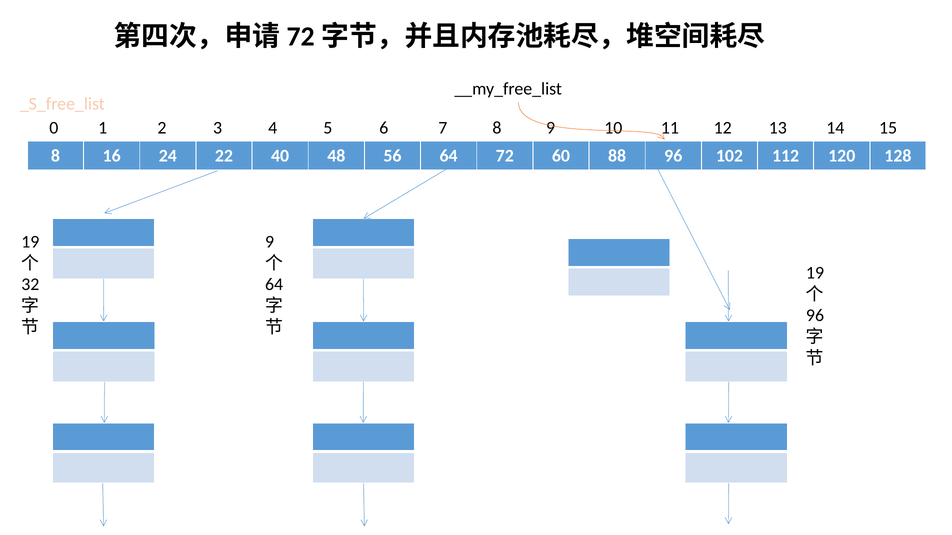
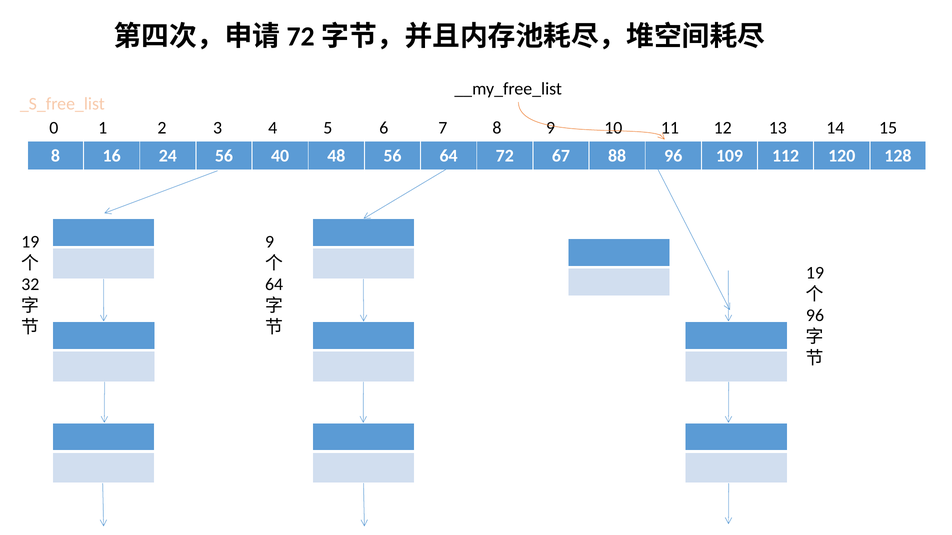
24 22: 22 -> 56 (224, 156)
60: 60 -> 67 (561, 156)
102: 102 -> 109 (729, 156)
